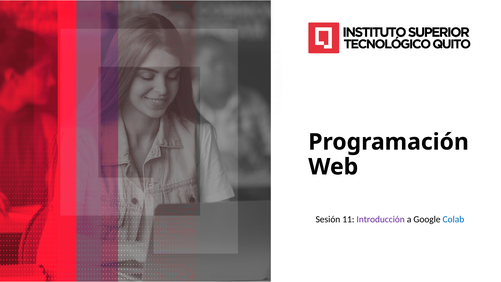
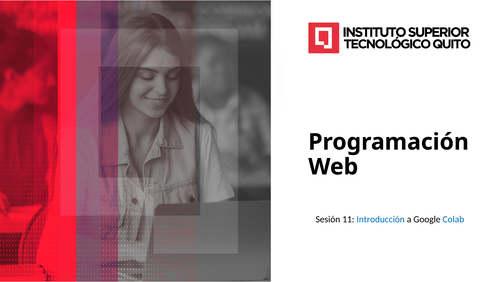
Introducción colour: purple -> blue (381, 219)
